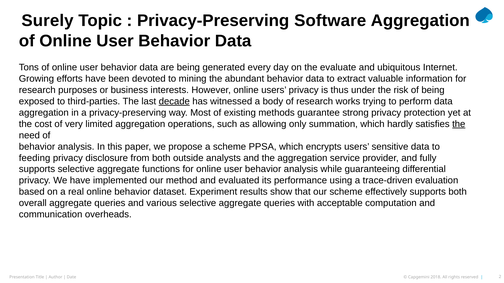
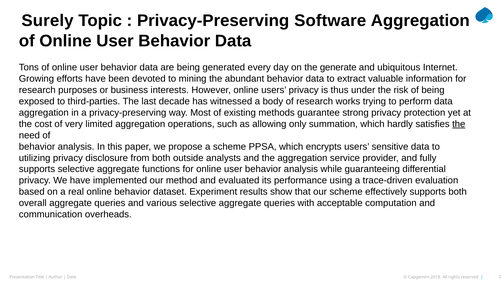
evaluate: evaluate -> generate (338, 67)
decade underline: present -> none (174, 101)
feeding: feeding -> utilizing (35, 158)
